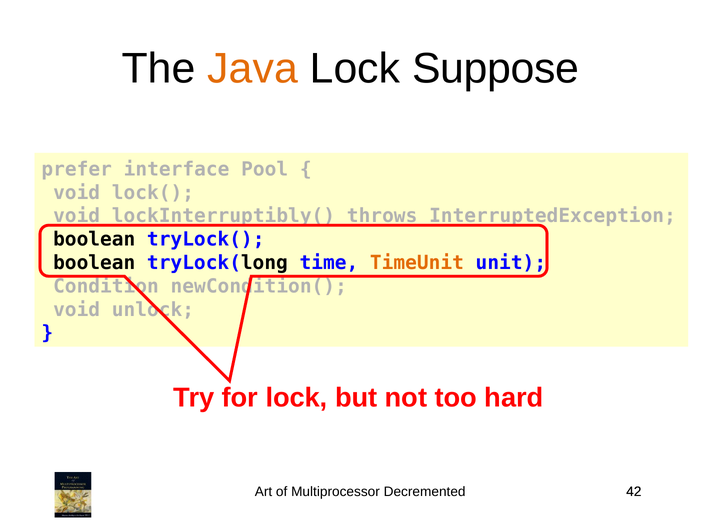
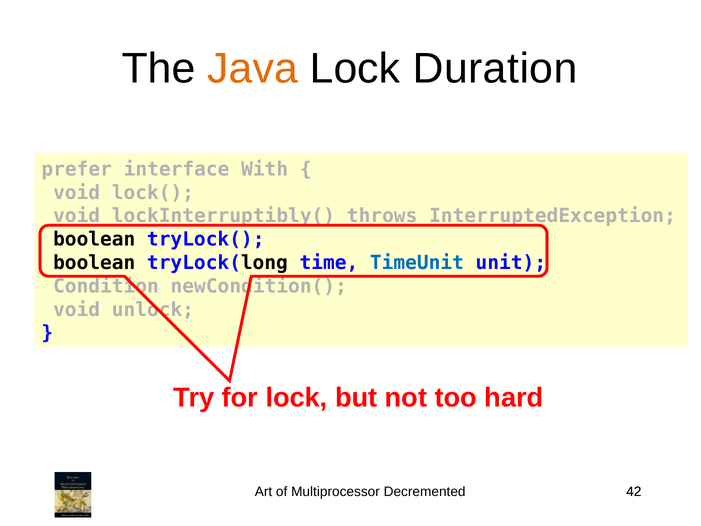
Suppose: Suppose -> Duration (495, 69)
Pool: Pool -> With (265, 169)
TimeUnit colour: orange -> blue (417, 263)
